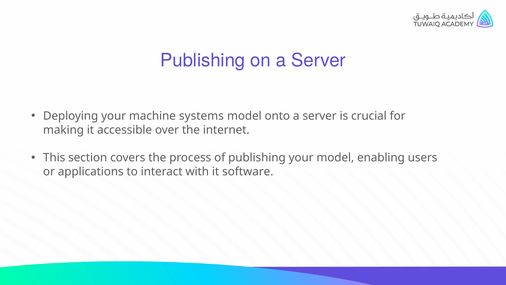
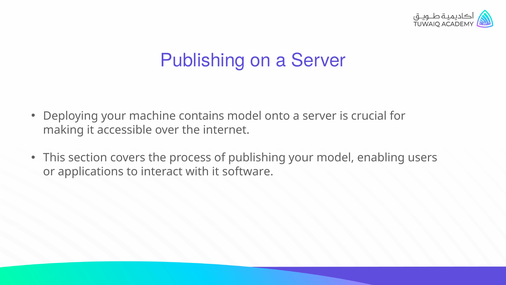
systems: systems -> contains (202, 116)
